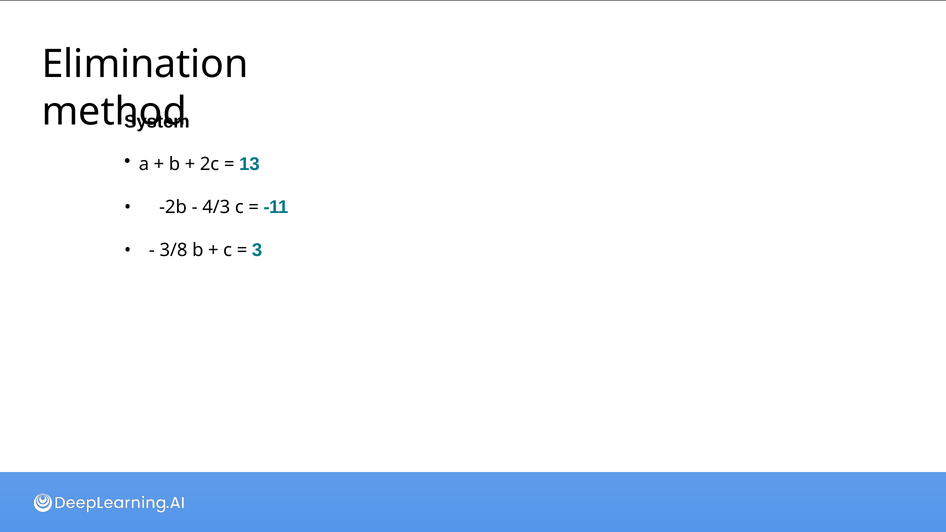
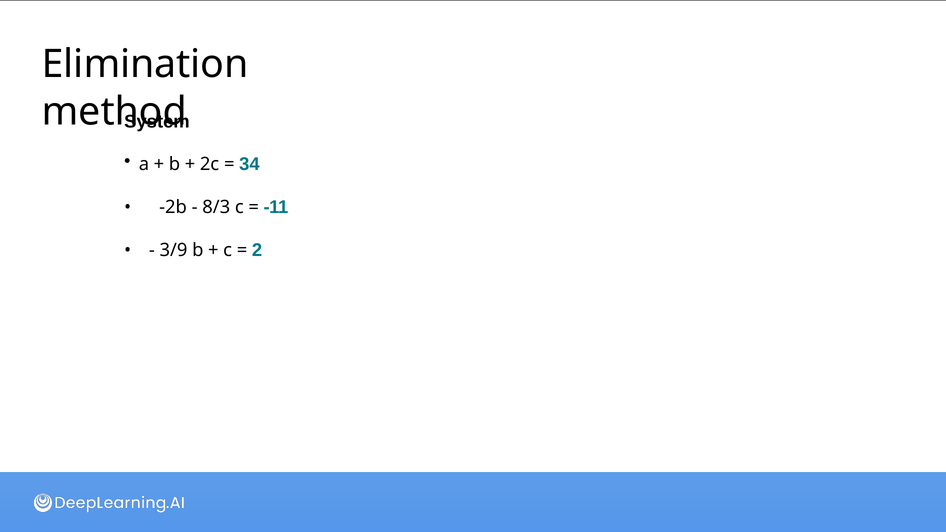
13: 13 -> 34 (249, 164)
4/3: 4/3 -> 8/3 (216, 207)
3/8: 3/8 -> 3/9 (173, 250)
3: 3 -> 2 (257, 250)
